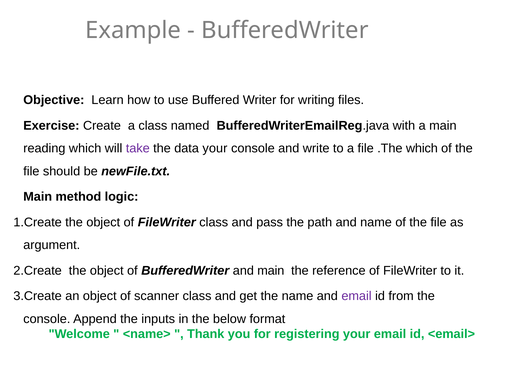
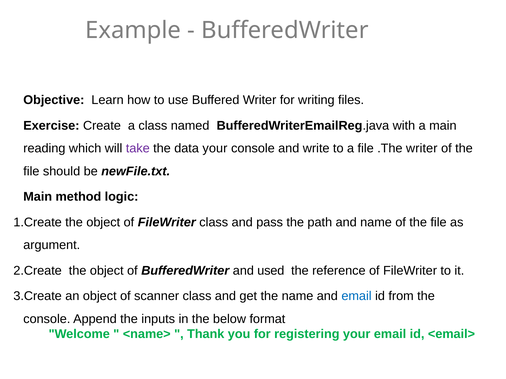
.The which: which -> writer (422, 149)
and main: main -> used (271, 271)
email colour: purple -> blue (357, 296)
